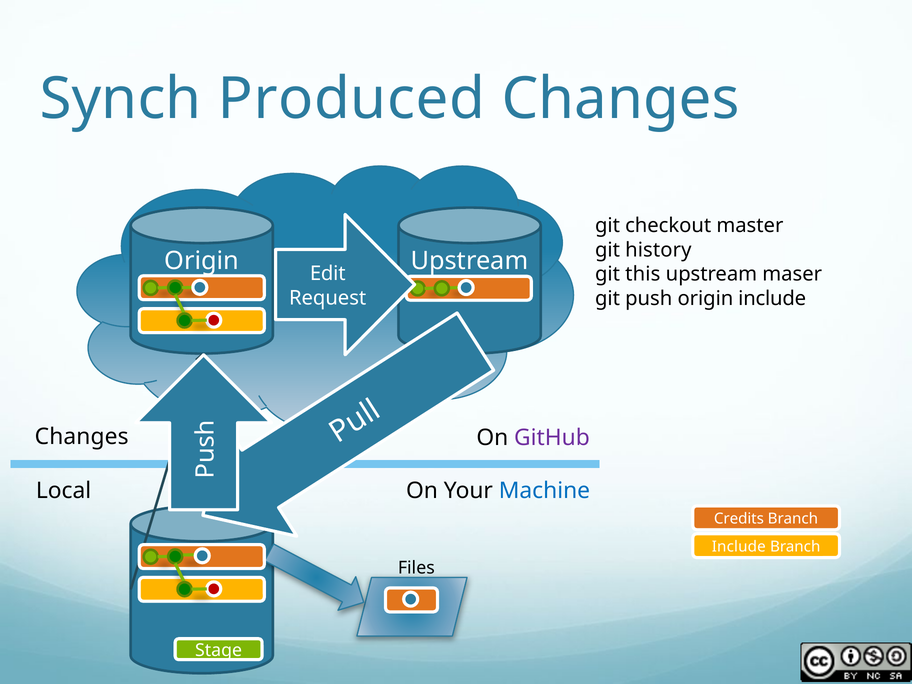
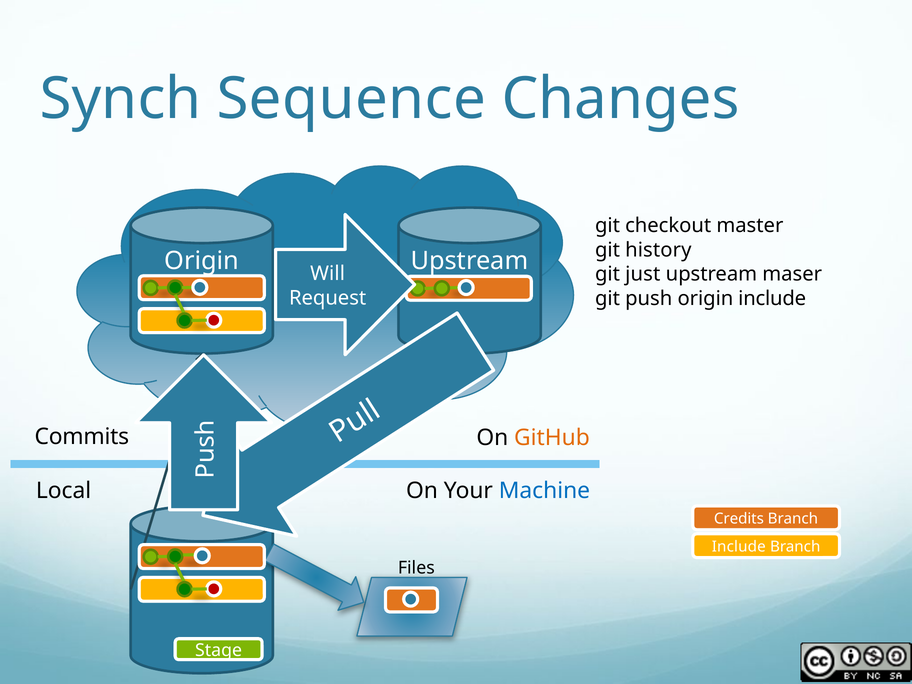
Produced: Produced -> Sequence (351, 99)
Edit: Edit -> Will (328, 274)
this: this -> just (643, 274)
Changes: Changes -> Commits (82, 437)
GitHub colour: purple -> orange (552, 438)
